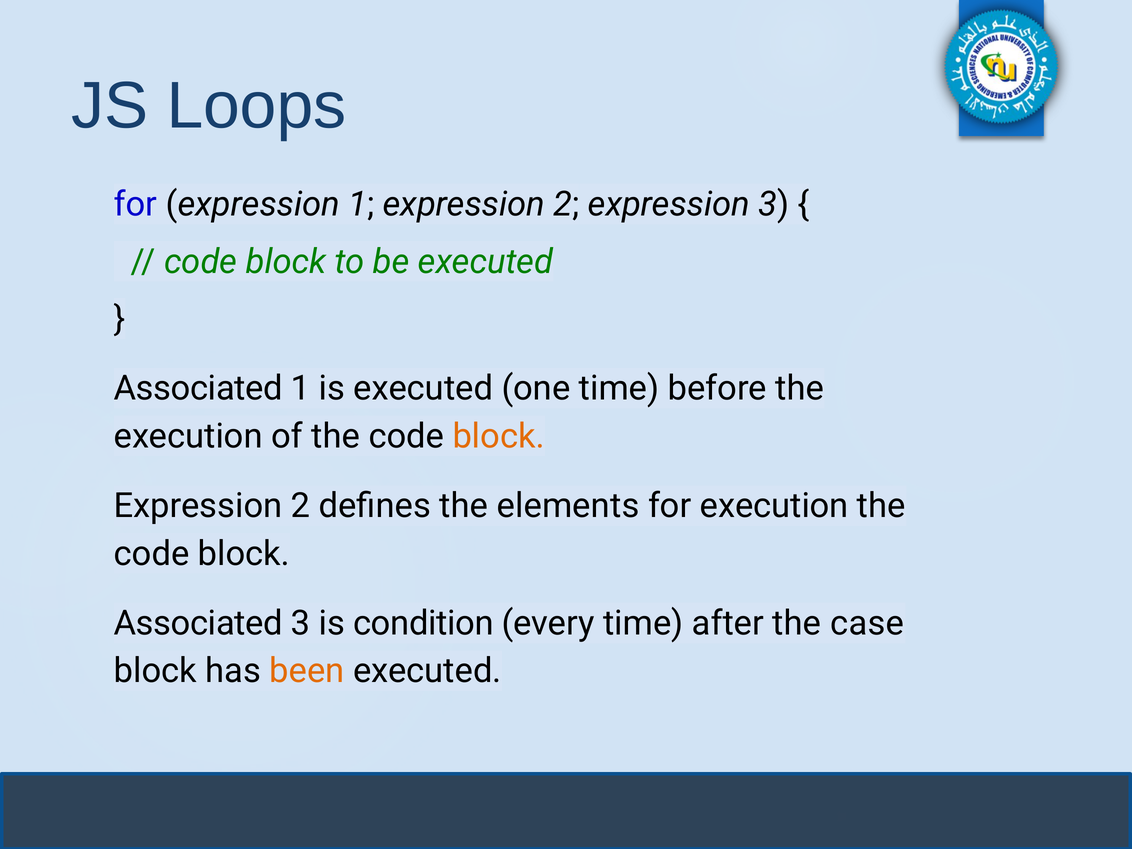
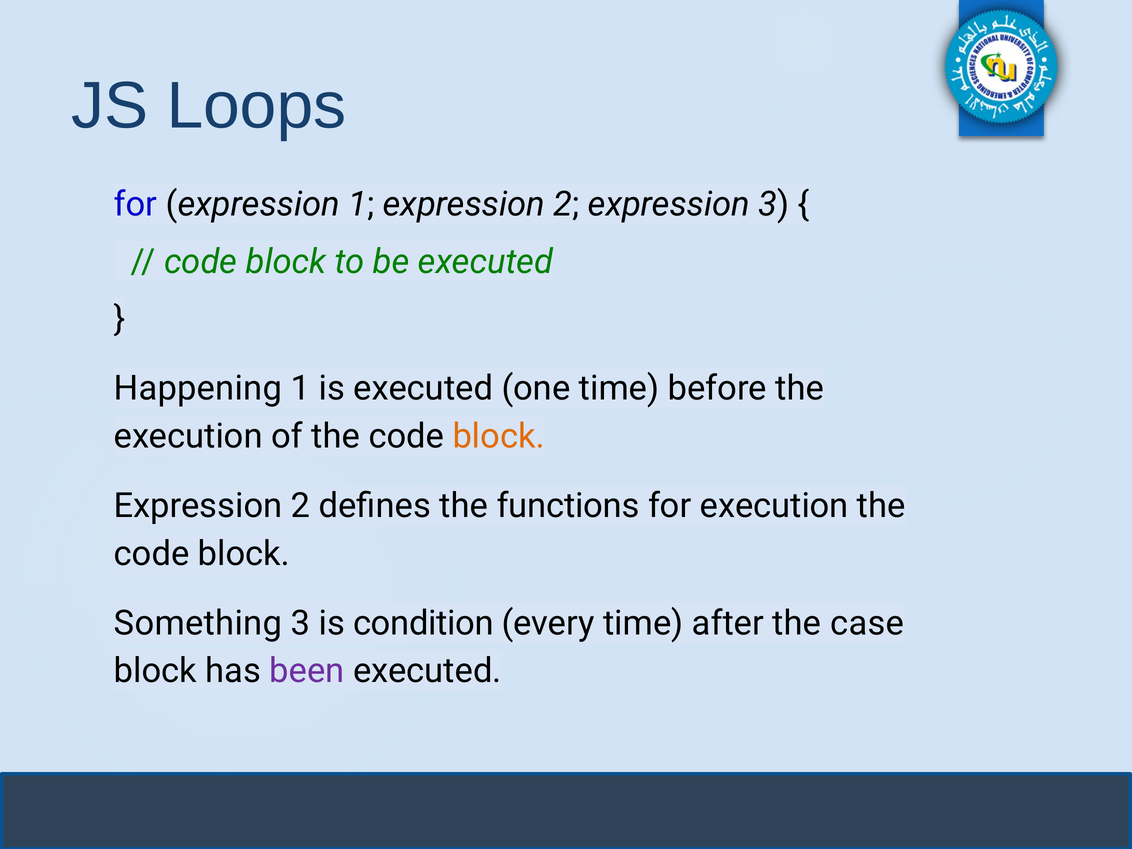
Associated: Associated -> Happening (198, 389)
elements: elements -> functions (568, 506)
Associated: Associated -> Something (198, 623)
been colour: orange -> purple (307, 671)
